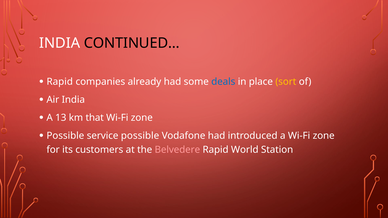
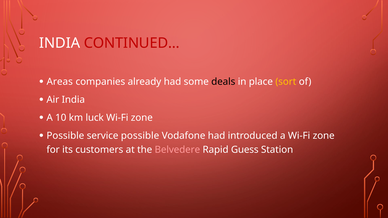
CONTINUED… colour: black -> red (132, 43)
Rapid: Rapid -> Areas (60, 82)
deals colour: blue -> black (223, 82)
13: 13 -> 10 (61, 118)
that: that -> luck (95, 118)
World: World -> Guess (245, 150)
